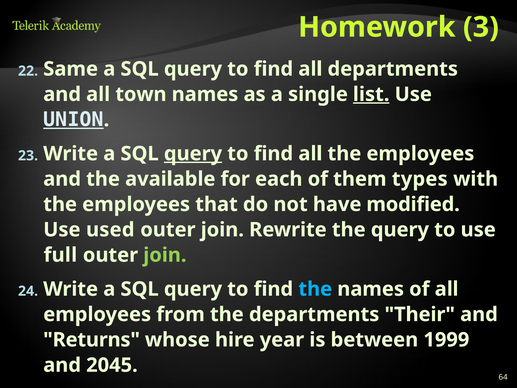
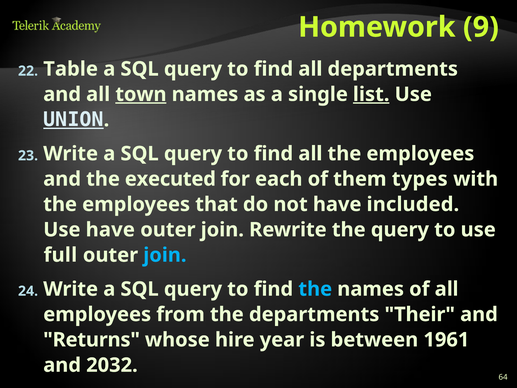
3: 3 -> 9 (481, 27)
Same: Same -> Table (71, 69)
town underline: none -> present (141, 94)
query underline: present -> none (193, 154)
available: available -> executed (170, 179)
modified: modified -> included (413, 204)
Use used: used -> have (110, 230)
join colour: light green -> light blue (165, 255)
1999: 1999 -> 1961 (446, 340)
2045: 2045 -> 2032 (112, 365)
